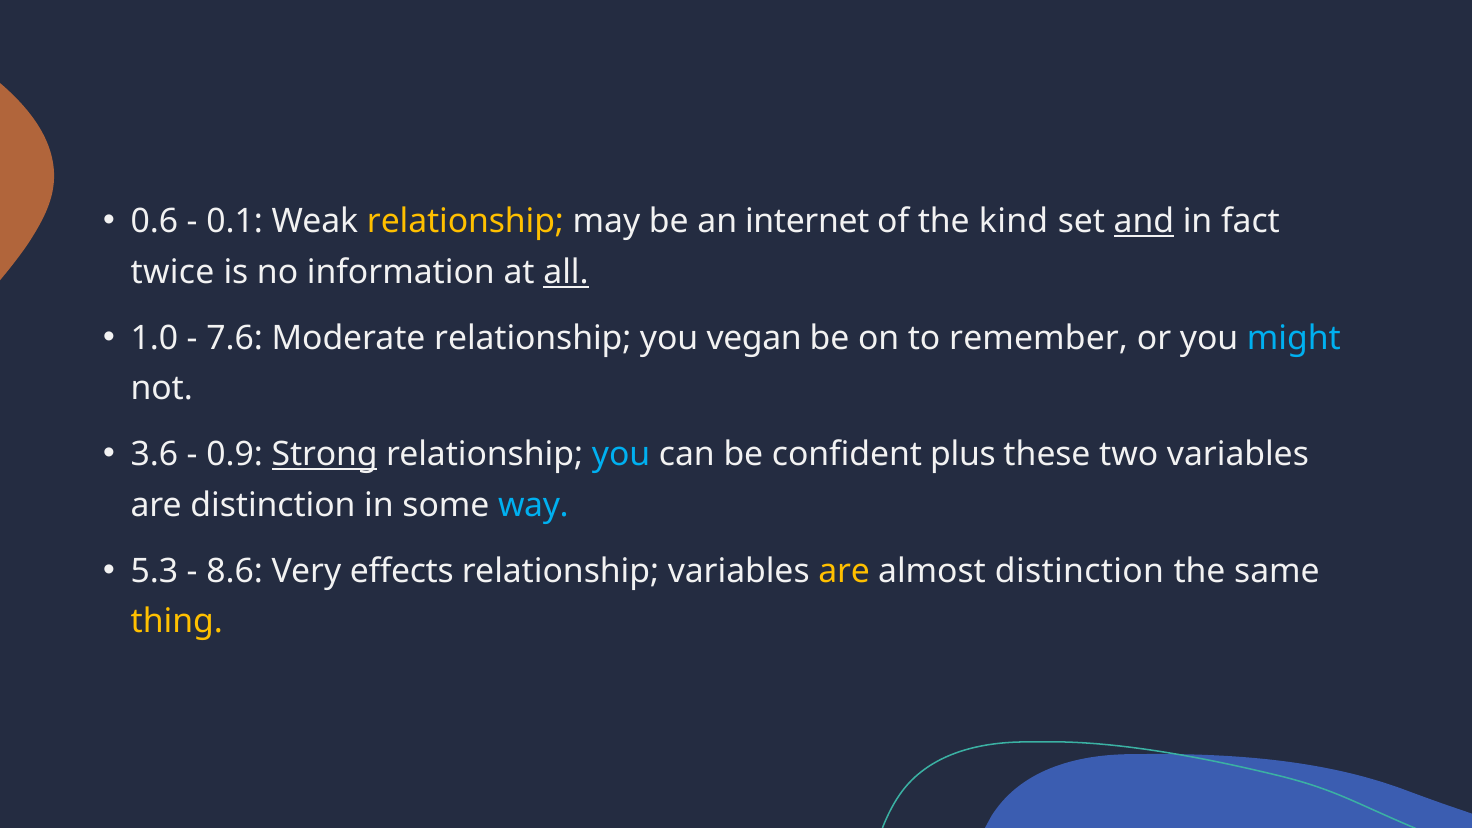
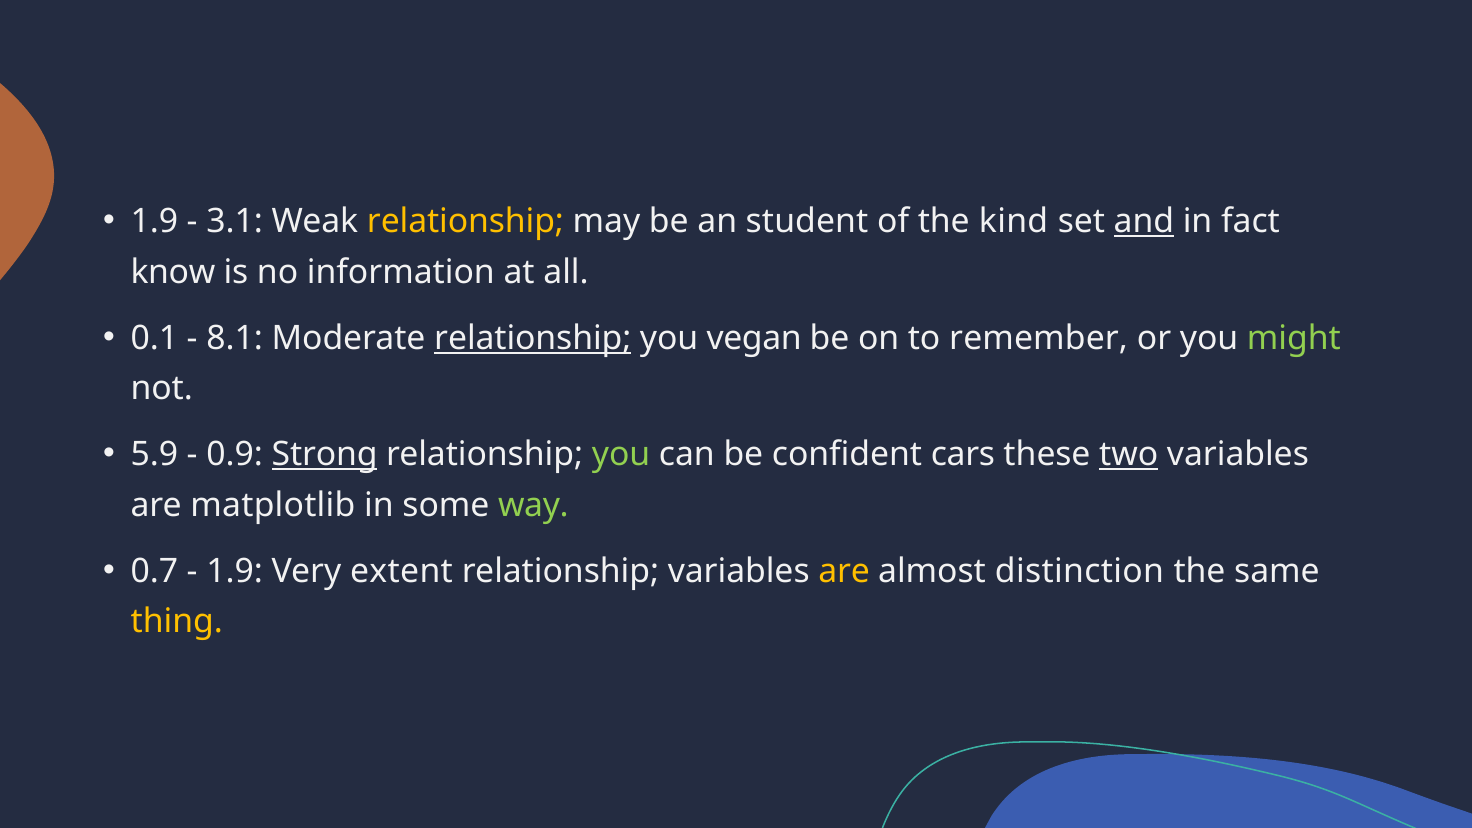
0.6: 0.6 -> 1.9 (154, 222)
0.1: 0.1 -> 3.1 (235, 222)
internet: internet -> student (807, 222)
twice: twice -> know (173, 272)
all underline: present -> none (566, 272)
1.0: 1.0 -> 0.1 (154, 338)
7.6: 7.6 -> 8.1 (235, 338)
relationship underline: none -> present (533, 338)
might colour: light blue -> light green (1294, 338)
3.6: 3.6 -> 5.9 (154, 455)
you colour: light blue -> light green (621, 455)
plus: plus -> cars (963, 455)
two underline: none -> present (1129, 455)
are distinction: distinction -> matplotlib (273, 505)
way colour: light blue -> light green (533, 505)
5.3: 5.3 -> 0.7 (154, 571)
8.6: 8.6 -> 1.9 (235, 571)
effects: effects -> extent (402, 571)
